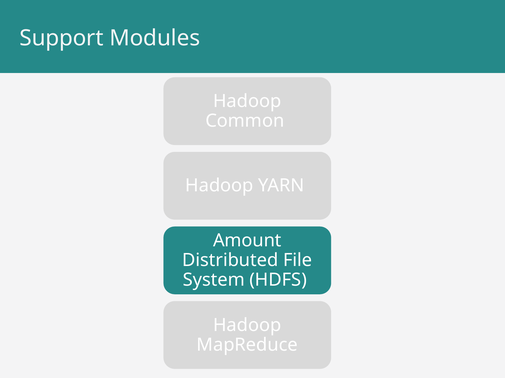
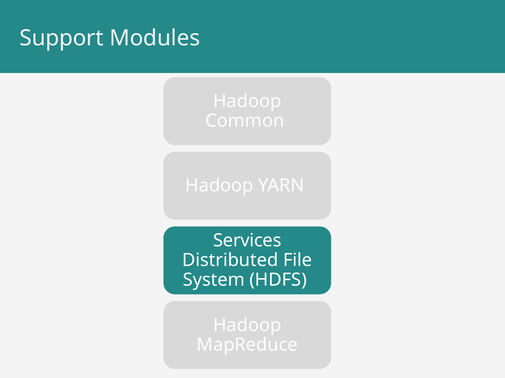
Amount: Amount -> Services (247, 241)
